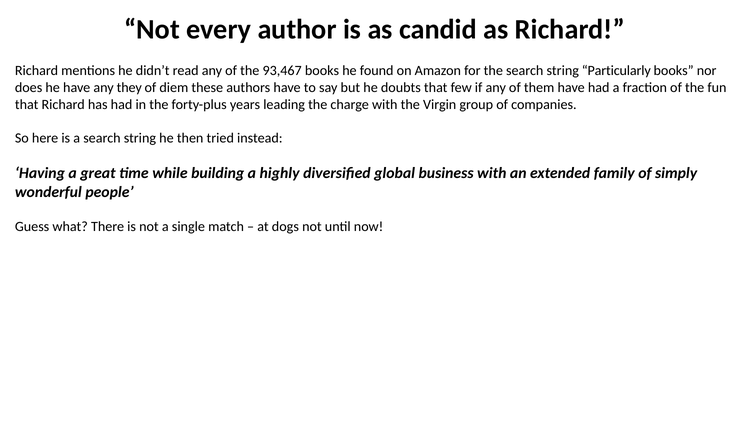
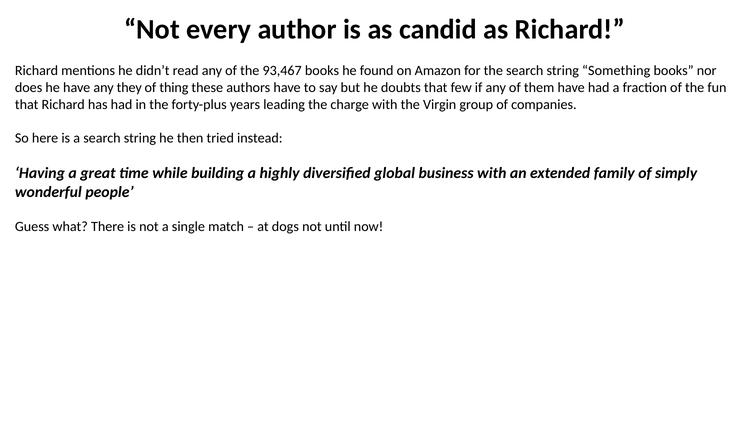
Particularly: Particularly -> Something (616, 71)
diem: diem -> thing (174, 88)
